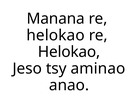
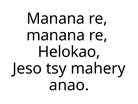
helokao: helokao -> manana (56, 35)
aminao: aminao -> mahery (98, 68)
